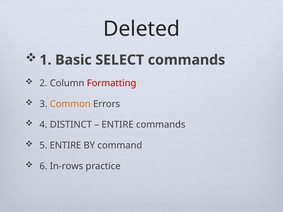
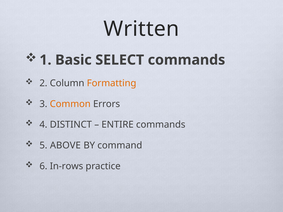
Deleted: Deleted -> Written (141, 29)
Formatting colour: red -> orange (112, 83)
5 ENTIRE: ENTIRE -> ABOVE (65, 146)
